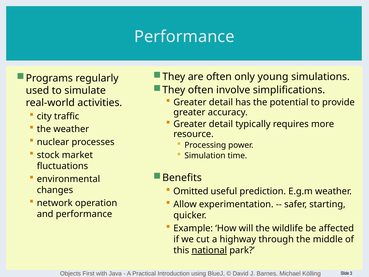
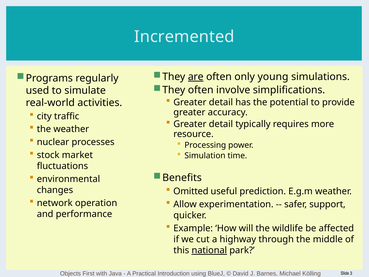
Performance: Performance -> Incremented (184, 37)
are underline: none -> present (196, 77)
starting: starting -> support (327, 204)
